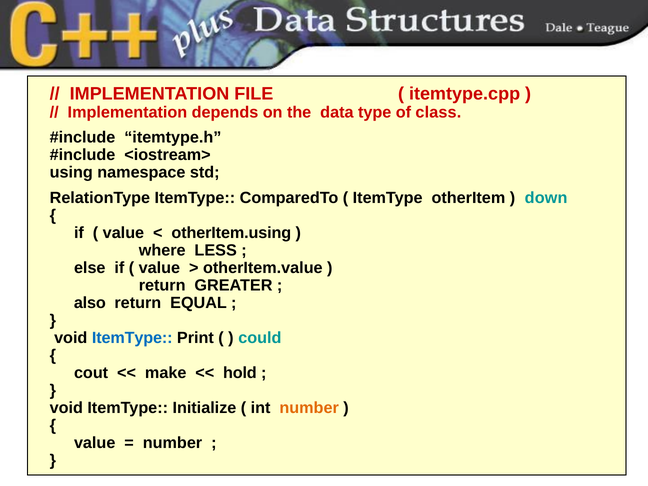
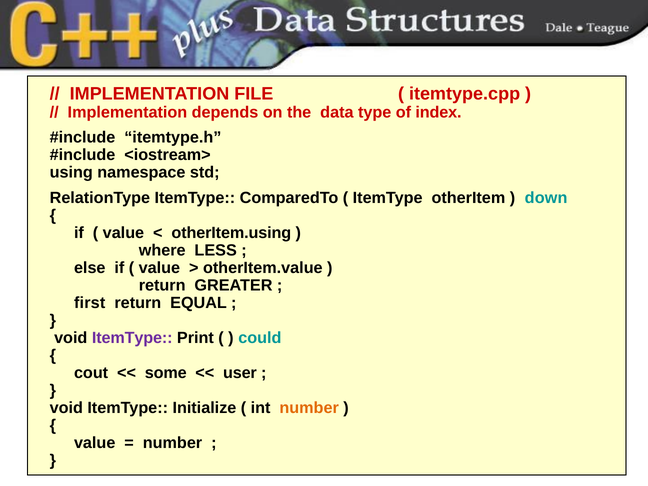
class: class -> index (439, 112)
also: also -> first (90, 303)
ItemType colour: blue -> purple (132, 338)
make: make -> some (166, 373)
hold: hold -> user (240, 373)
